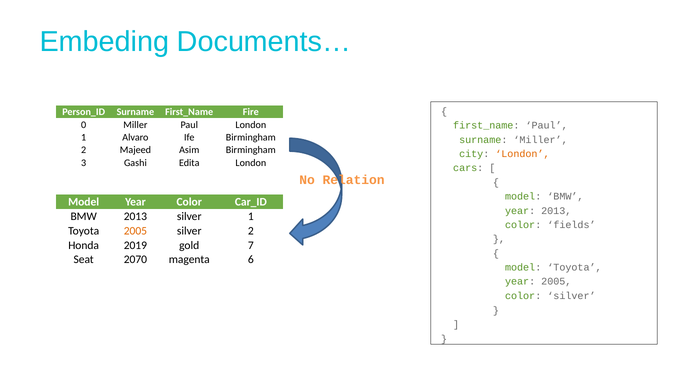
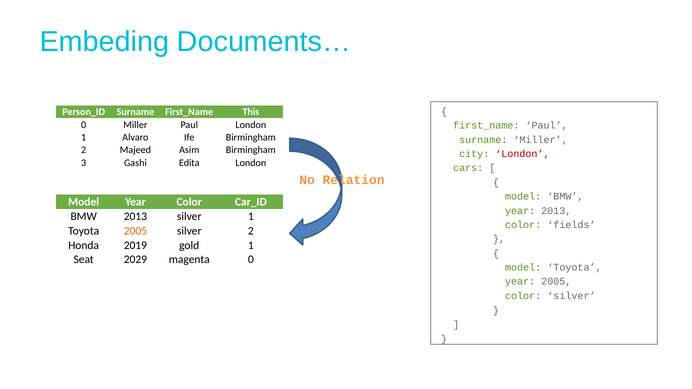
Fire: Fire -> This (251, 112)
London colour: orange -> red (522, 154)
gold 7: 7 -> 1 (251, 245)
2070: 2070 -> 2029 (135, 260)
magenta 6: 6 -> 0 (251, 260)
